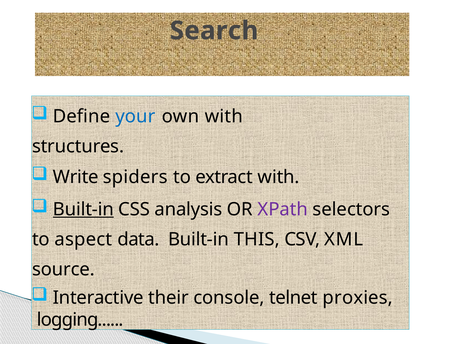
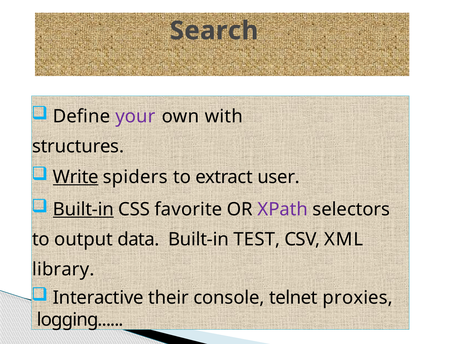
your colour: blue -> purple (135, 116)
Write underline: none -> present (76, 177)
extract with: with -> user (279, 177)
analysis: analysis -> favorite (188, 209)
aspect: aspect -> output (83, 239)
THIS: THIS -> TEST (257, 239)
source: source -> library (63, 269)
